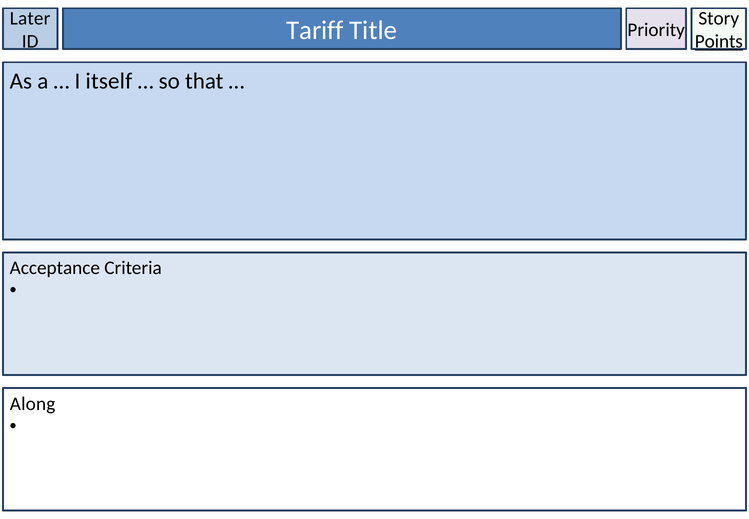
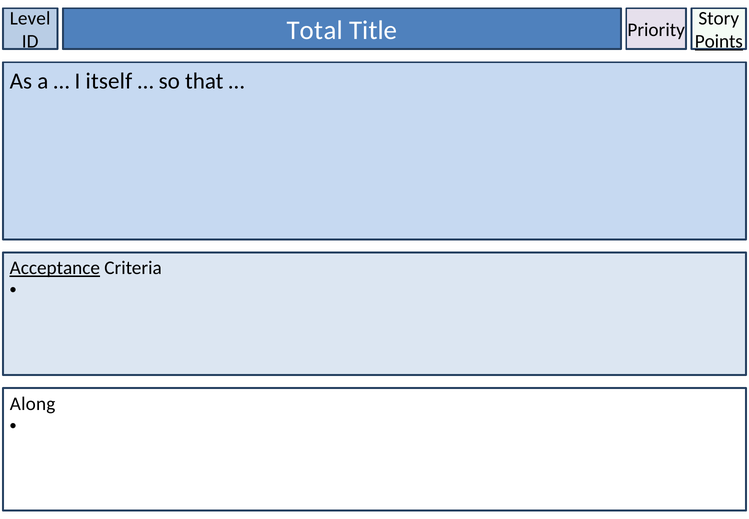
Later: Later -> Level (30, 18)
Tariff: Tariff -> Total (315, 31)
Acceptance underline: none -> present (55, 268)
